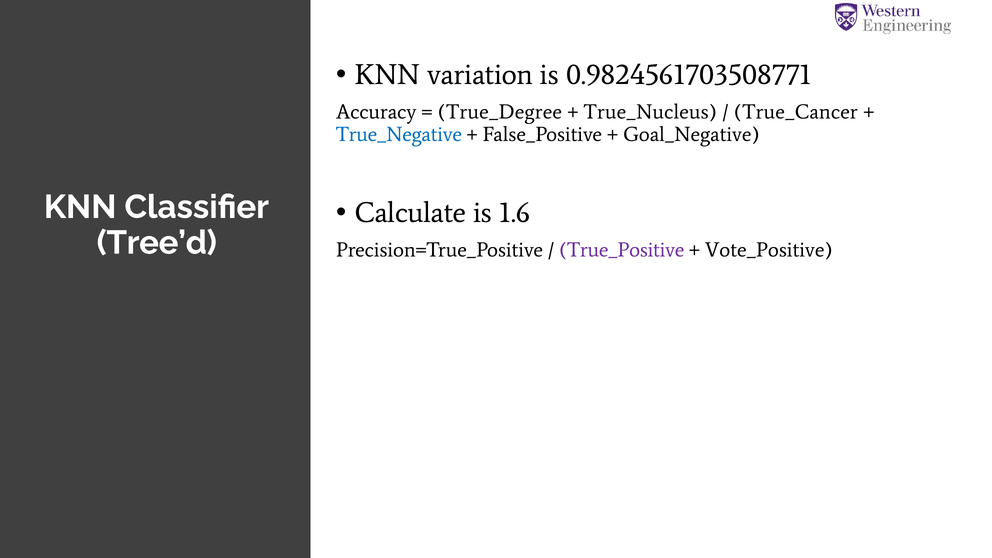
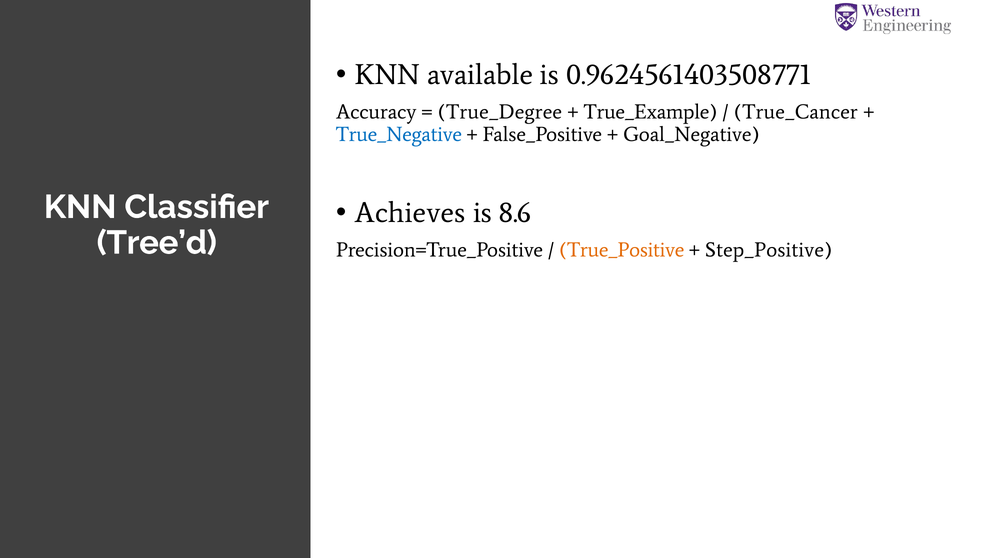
variation: variation -> available (480, 75)
0.9824561703508771: 0.9824561703508771 -> 0.9624561403508771 (689, 75)
True_Nucleus: True_Nucleus -> True_Example (650, 112)
Calculate: Calculate -> Achieves (410, 213)
1.6: 1.6 -> 8.6 (515, 213)
True_Positive colour: purple -> orange (622, 250)
Vote_Positive: Vote_Positive -> Step_Positive (769, 250)
